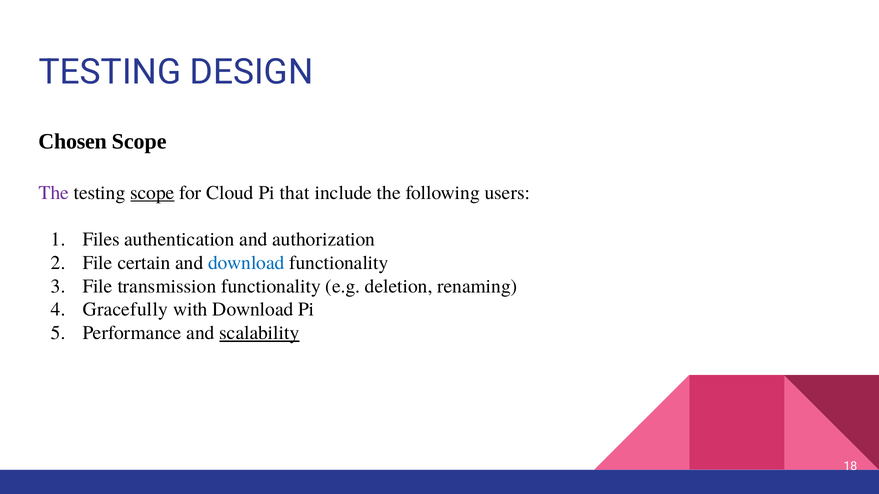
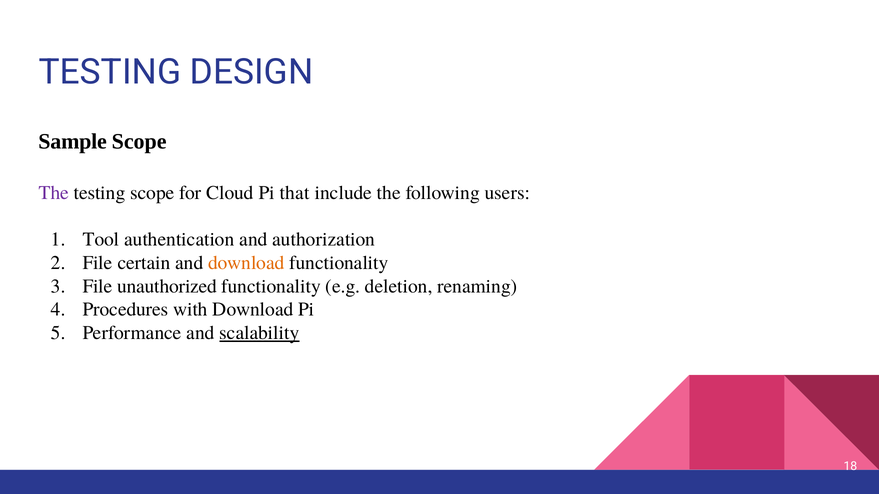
Chosen: Chosen -> Sample (73, 142)
scope underline: present -> none (152, 193)
Files: Files -> Tool (101, 240)
download colour: blue -> orange (246, 263)
transmission: transmission -> unauthorized (167, 286)
Gracefully: Gracefully -> Procedures (126, 310)
